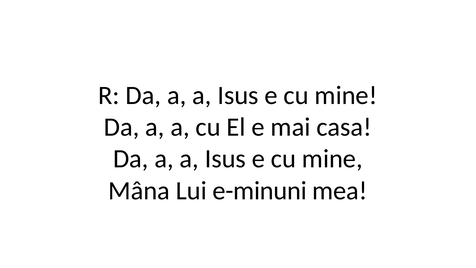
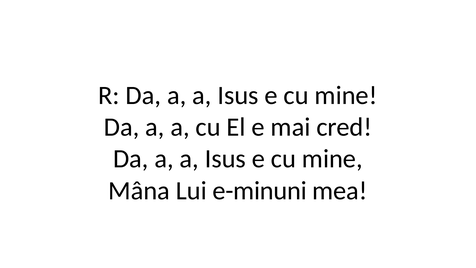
casa: casa -> cred (344, 127)
